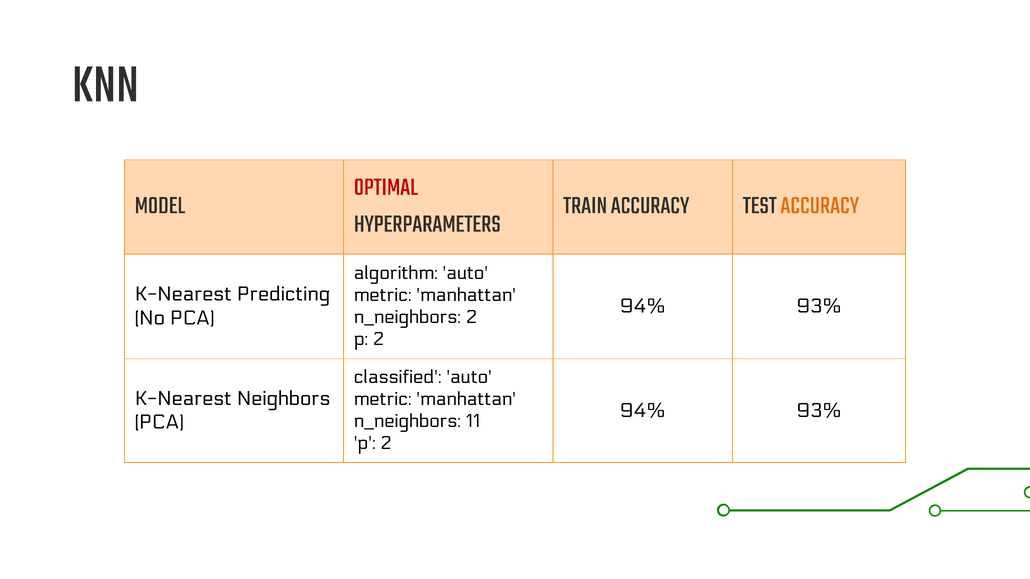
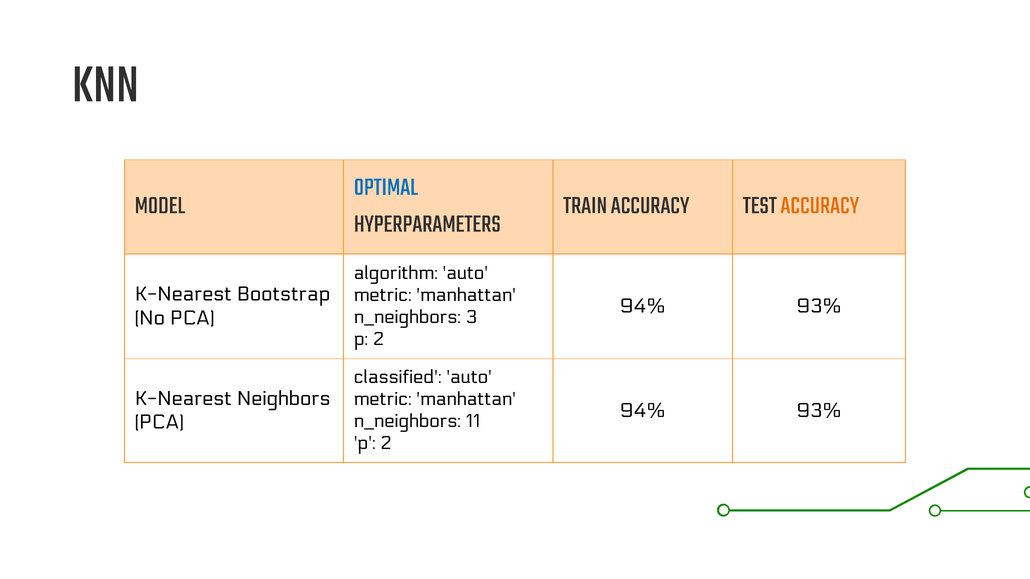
OPTIMAL colour: red -> blue (386, 186)
Predicting: Predicting -> Bootstrap (284, 295)
2: 2 -> 3 (472, 317)
